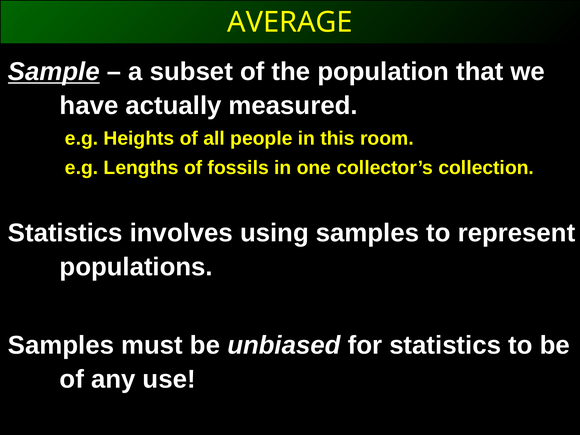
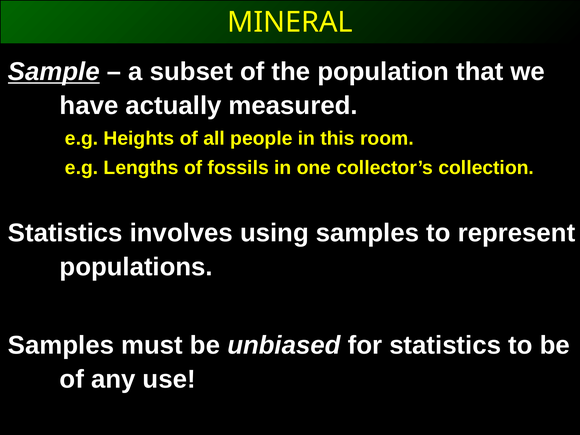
AVERAGE: AVERAGE -> MINERAL (290, 22)
